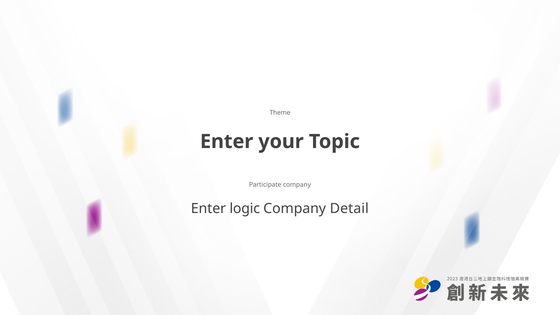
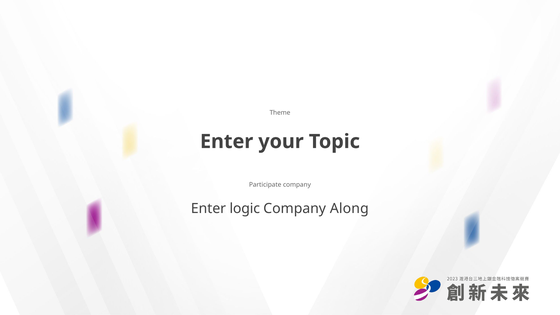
Detail: Detail -> Along (349, 208)
